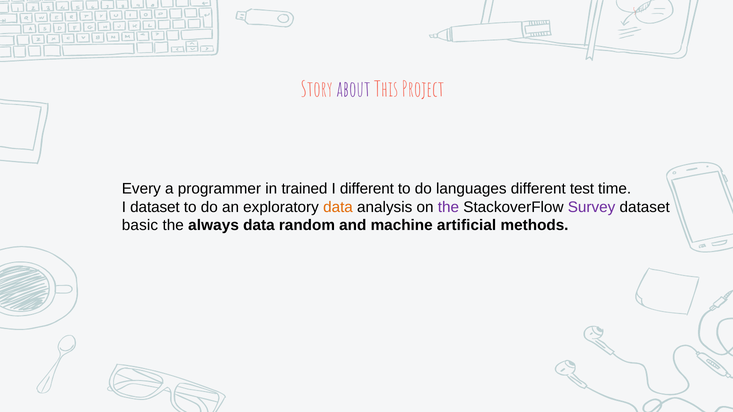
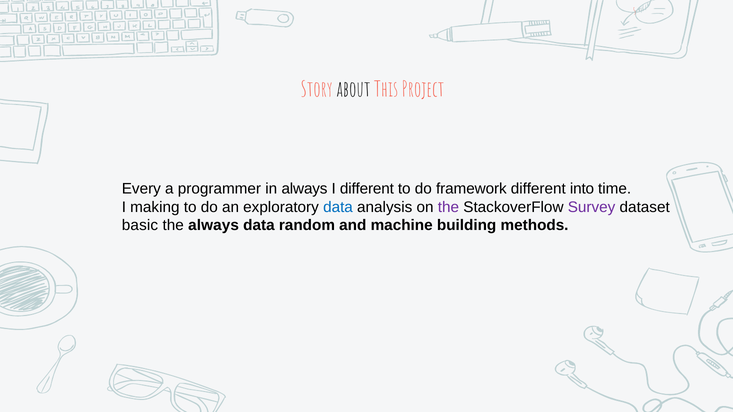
about colour: purple -> black (353, 90)
in trained: trained -> always (304, 189)
languages: languages -> framework (471, 189)
test: test -> into (582, 189)
I dataset: dataset -> making (155, 207)
data colour: orange -> blue (338, 207)
artificial: artificial -> building (467, 226)
